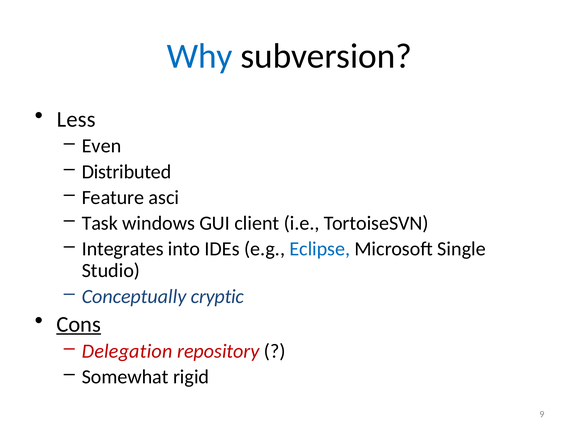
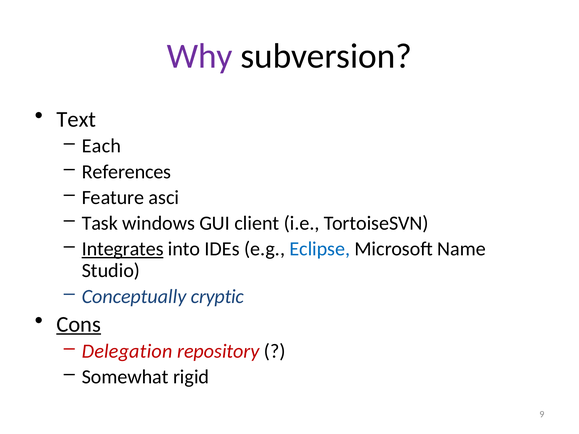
Why colour: blue -> purple (200, 56)
Less: Less -> Text (76, 119)
Even: Even -> Each (101, 146)
Distributed: Distributed -> References (126, 172)
Integrates underline: none -> present (123, 249)
Single: Single -> Name (462, 249)
